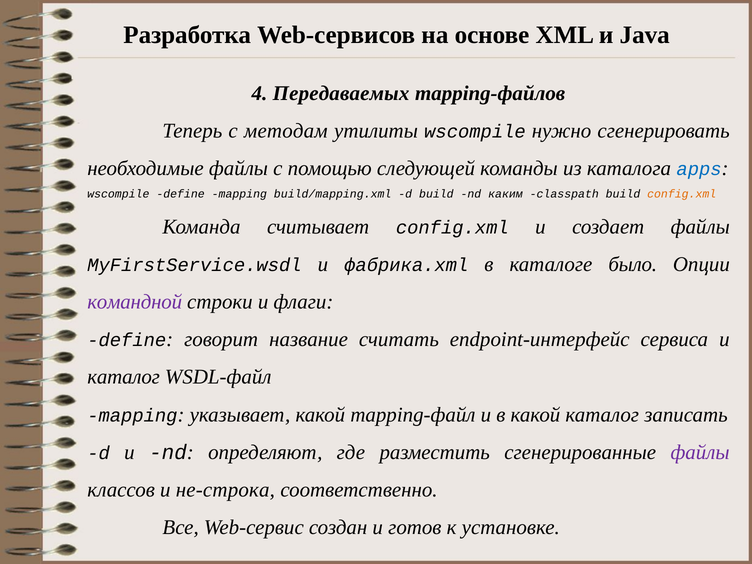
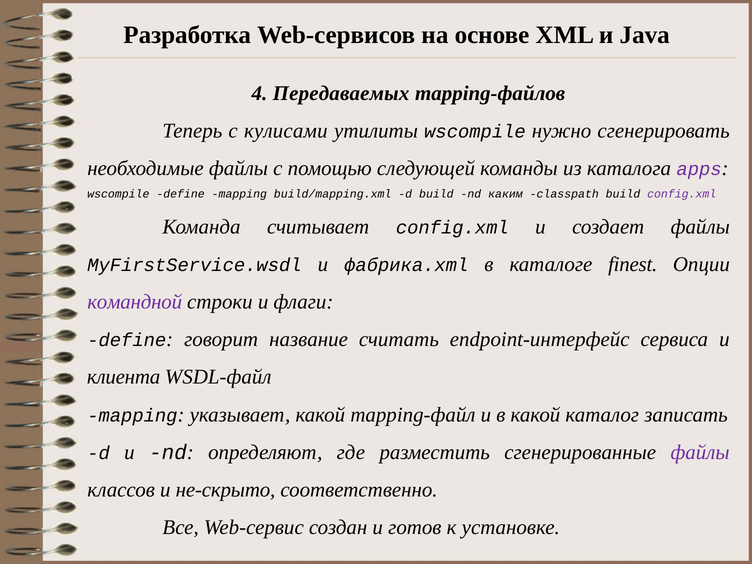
методам: методам -> кулисами (286, 131)
apps colour: blue -> purple (699, 169)
config.xml colour: orange -> purple (682, 194)
было: было -> finest (633, 264)
каталог: каталог -> клиента (124, 377)
не-строка: не-строка -> не-скрыто (226, 490)
